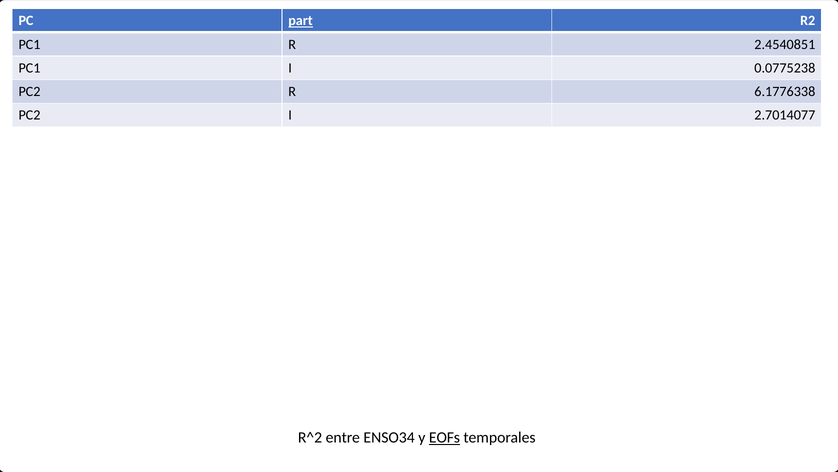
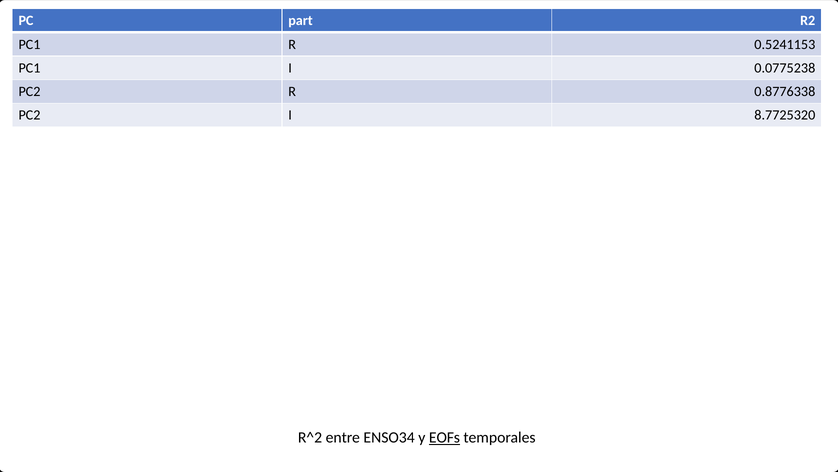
part underline: present -> none (301, 21)
2.4540851: 2.4540851 -> 0.5241153 (785, 44)
6.1776338: 6.1776338 -> 0.8776338 (785, 92)
2.7014077: 2.7014077 -> 8.7725320 (785, 115)
